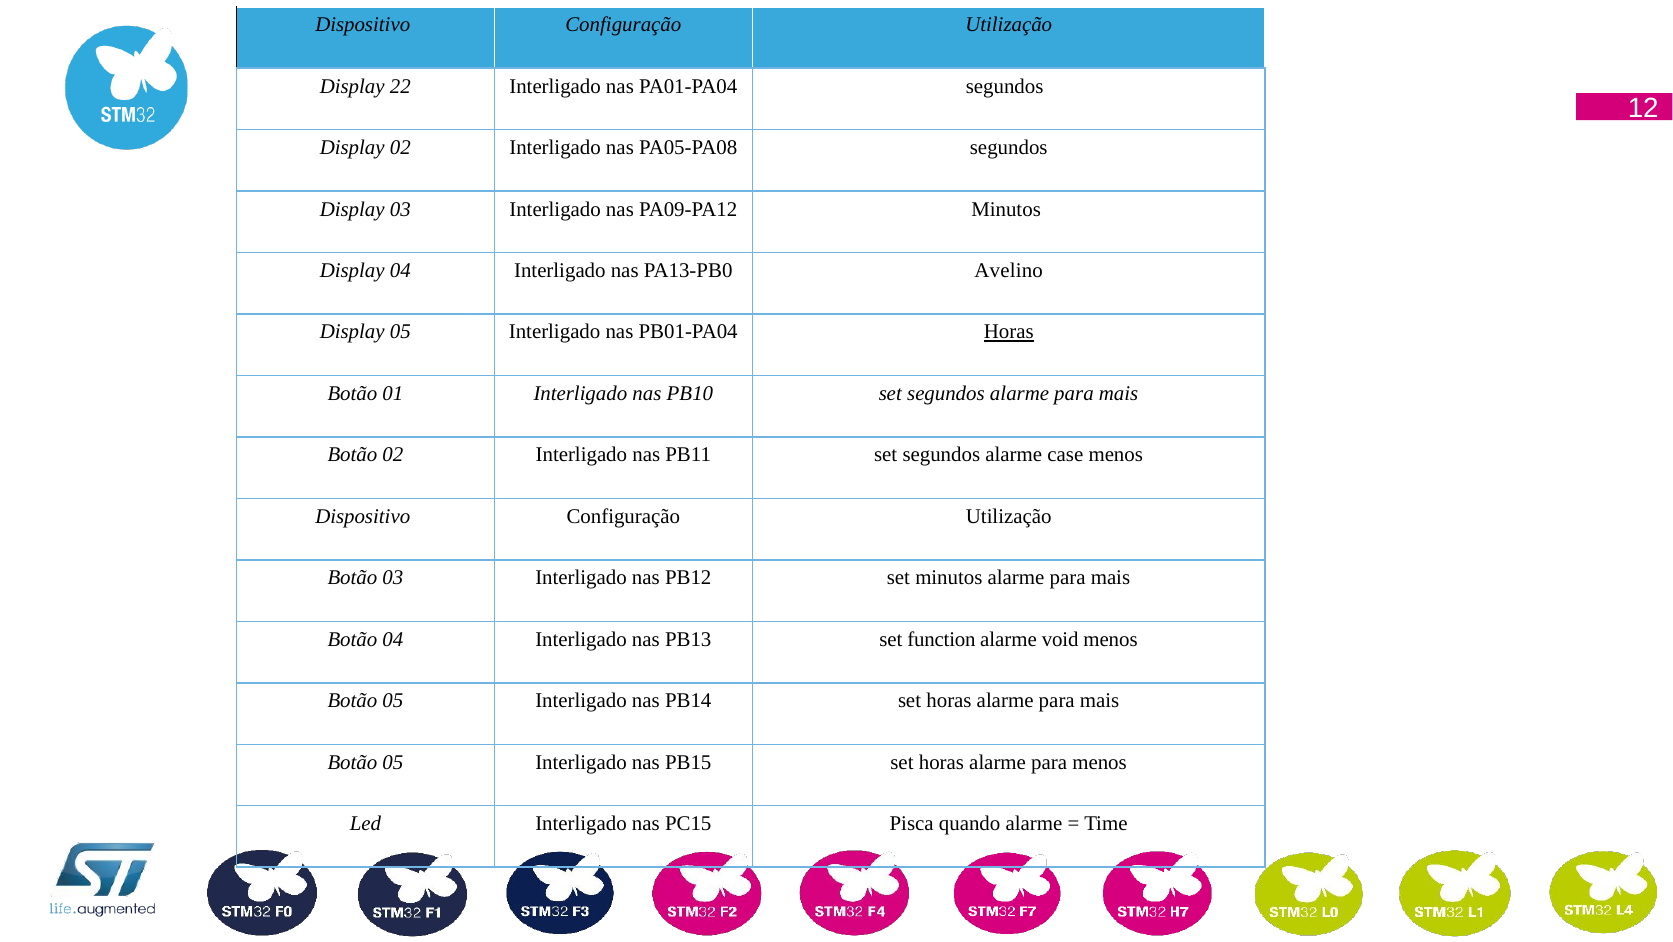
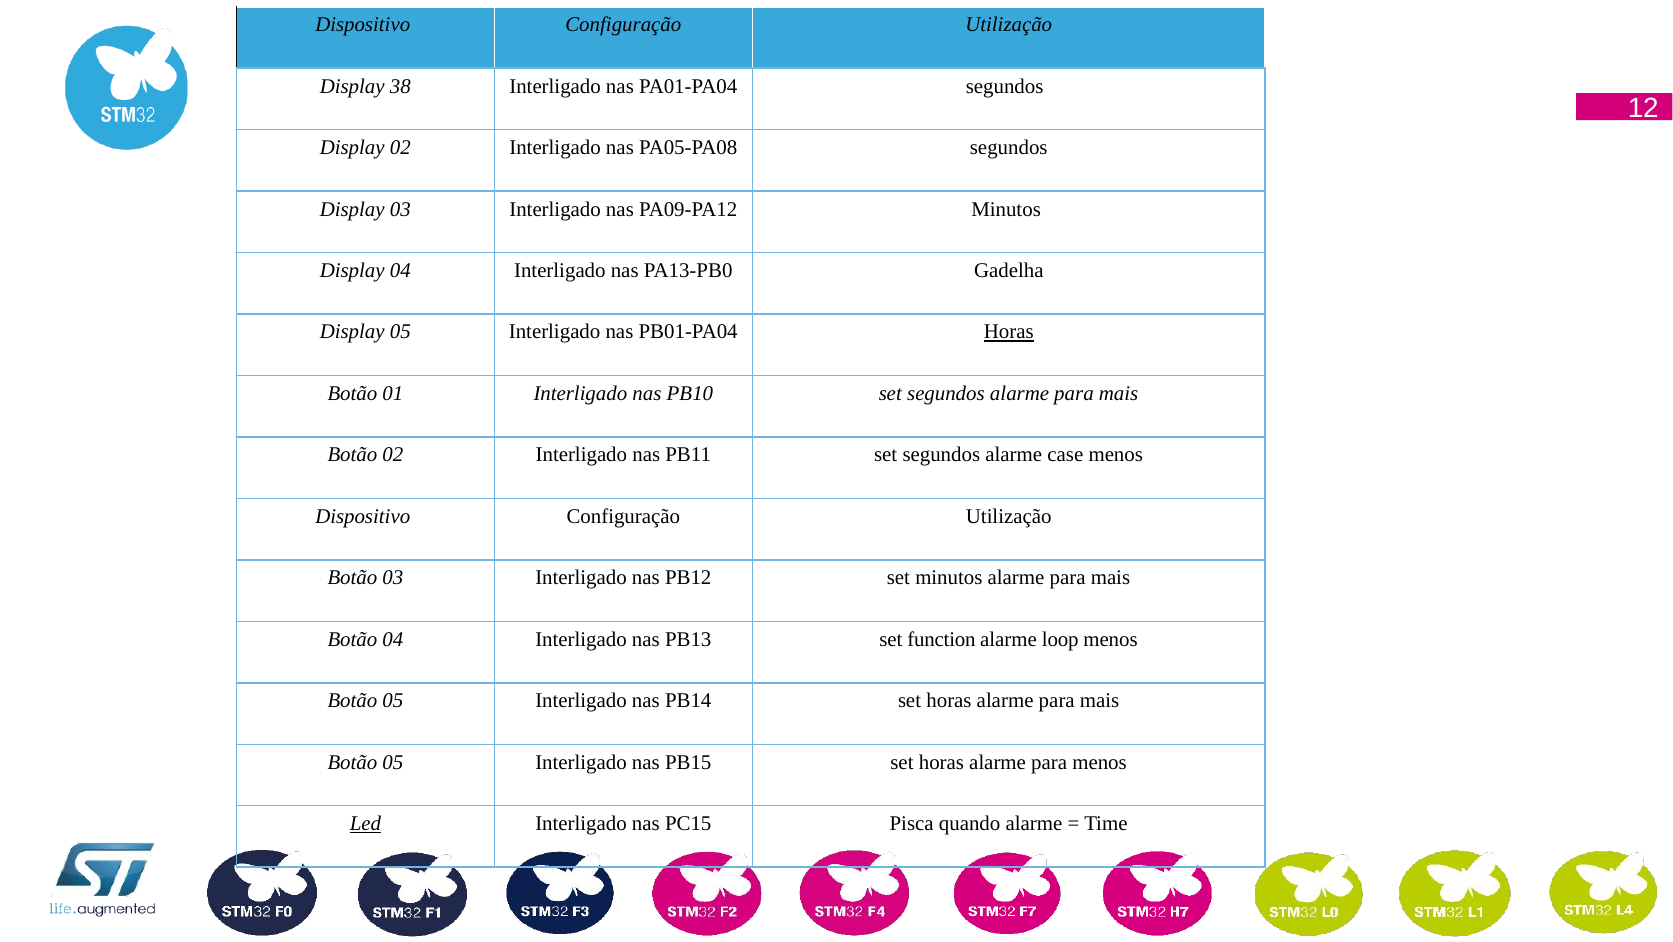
22: 22 -> 38 (400, 86)
Avelino: Avelino -> Gadelha (1009, 271)
void: void -> loop (1060, 639)
Led underline: none -> present (365, 824)
